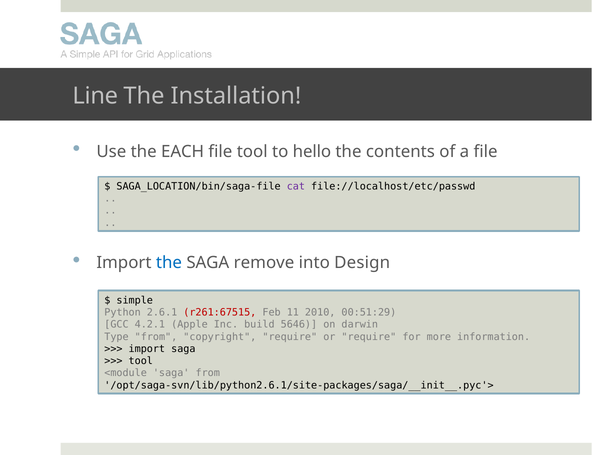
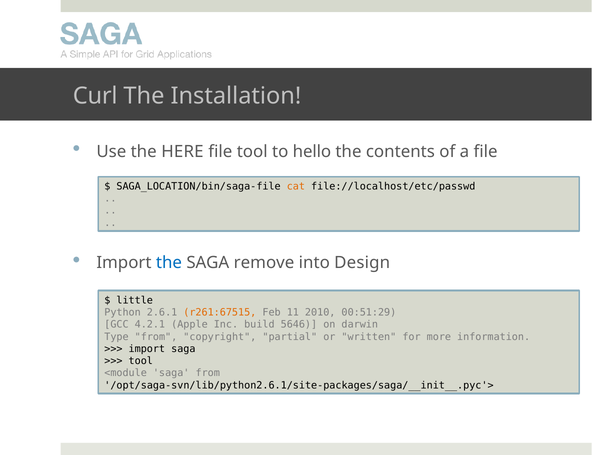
Line: Line -> Curl (95, 96)
EACH: EACH -> HERE (182, 152)
cat colour: purple -> orange (296, 186)
simple: simple -> little (135, 300)
r261:67515 colour: red -> orange (220, 313)
copyright require: require -> partial (290, 337)
or require: require -> written (369, 337)
